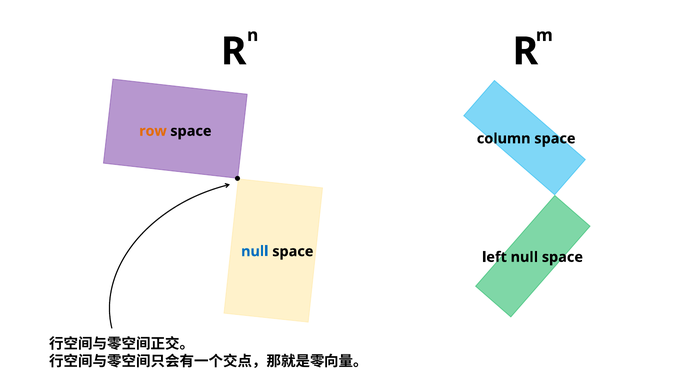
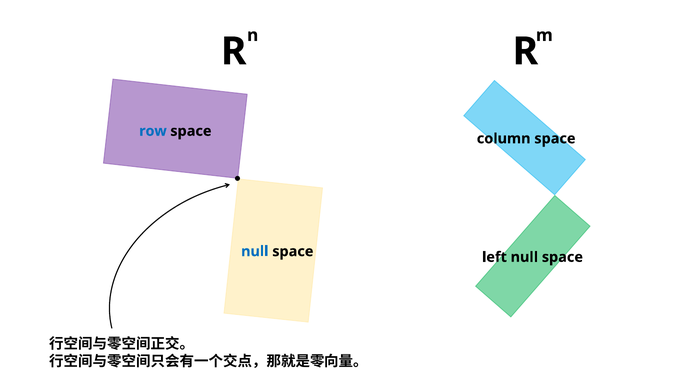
row colour: orange -> blue (153, 131)
